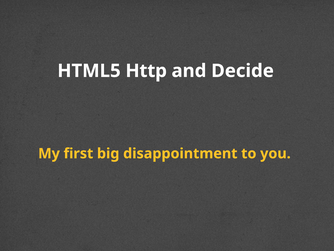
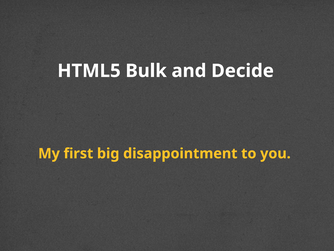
Http: Http -> Bulk (146, 71)
